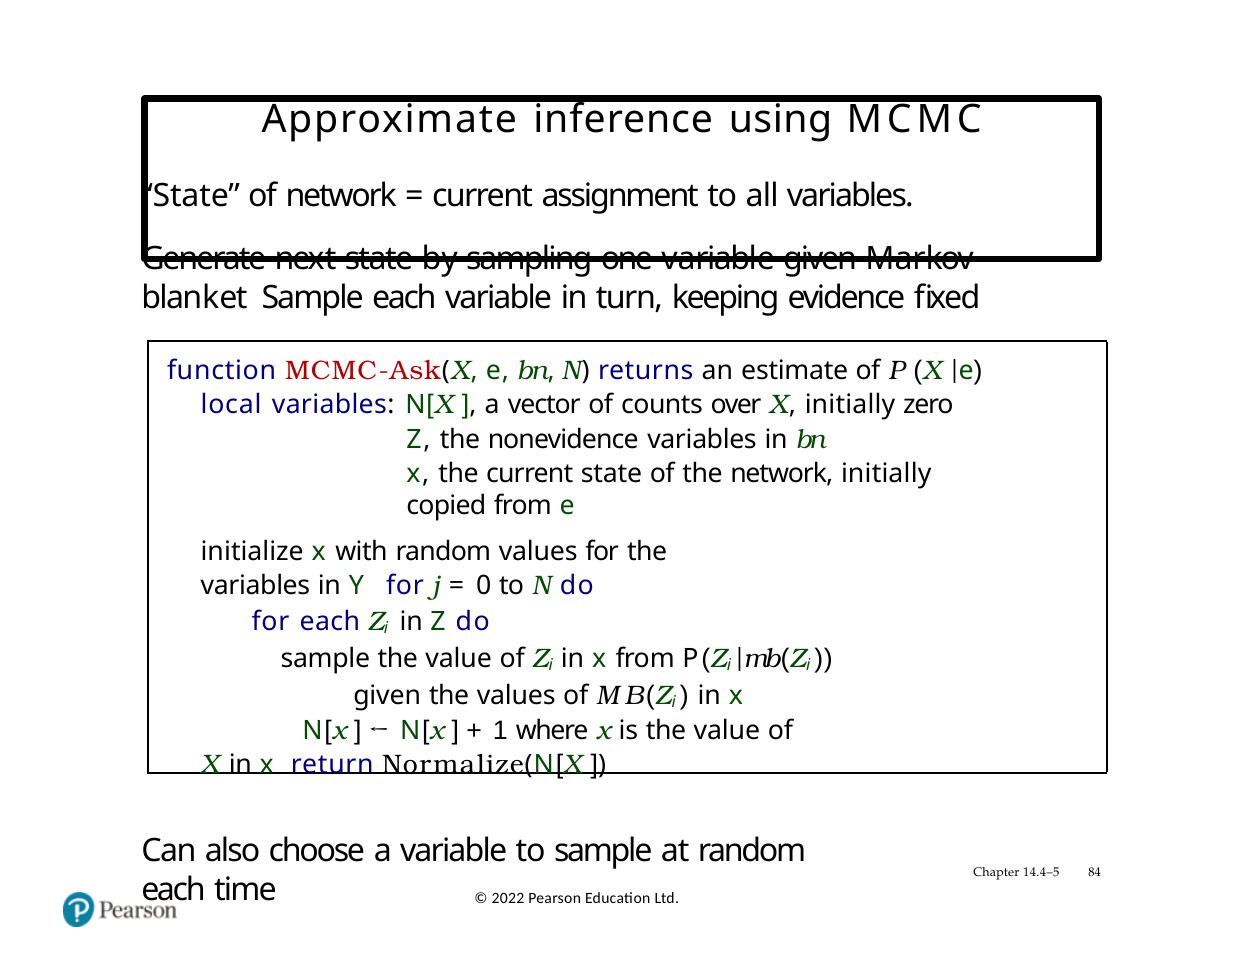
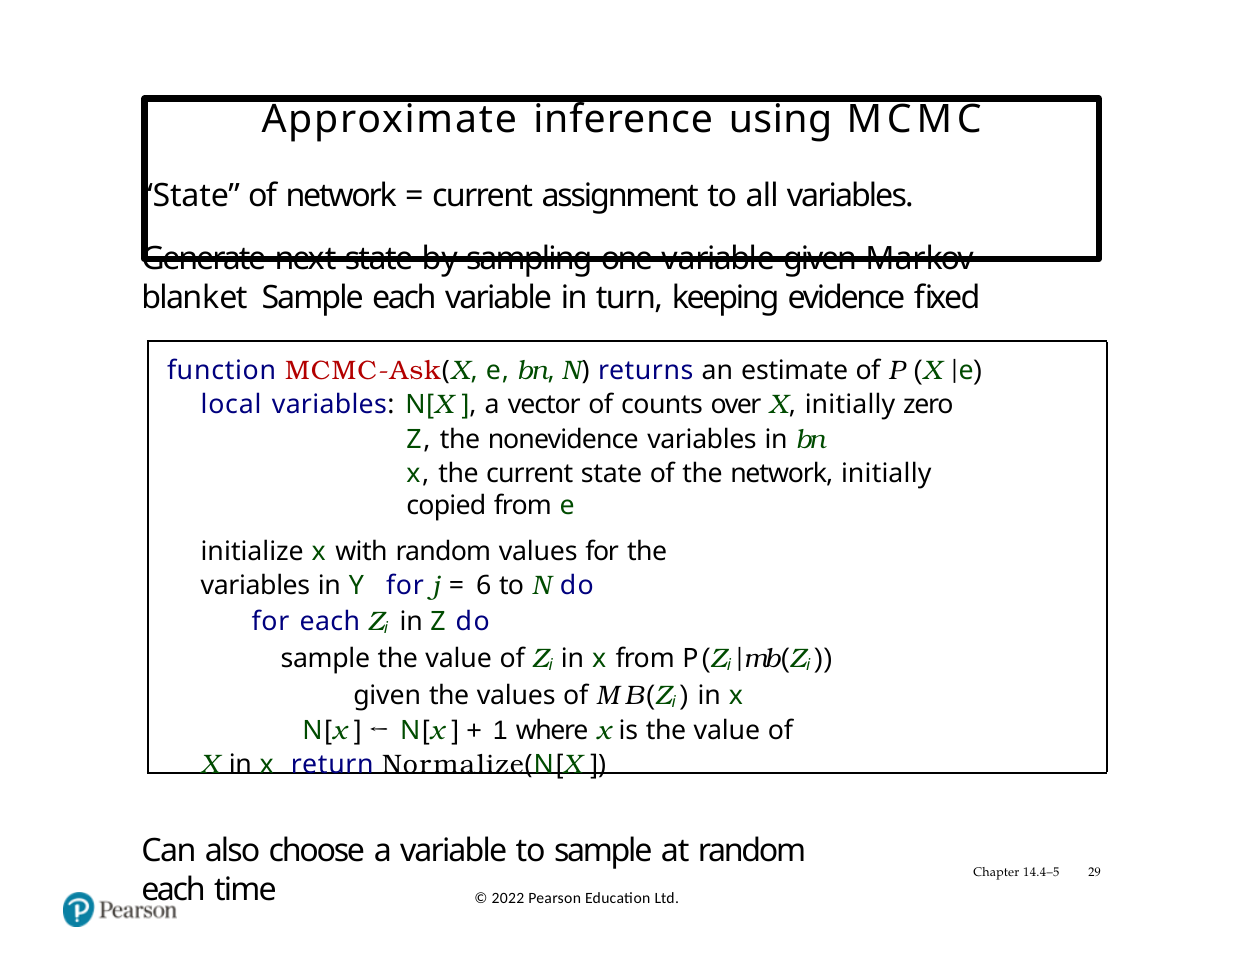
0: 0 -> 6 (484, 586)
84: 84 -> 29 (1095, 873)
